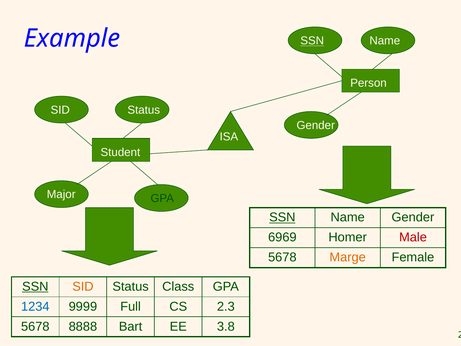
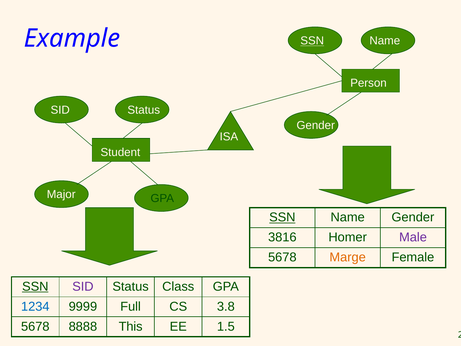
6969: 6969 -> 3816 (282, 237)
Male colour: red -> purple (413, 237)
SID colour: orange -> purple (83, 286)
2.3: 2.3 -> 3.8 (226, 306)
Bart: Bart -> This (131, 326)
3.8: 3.8 -> 1.5 (226, 326)
